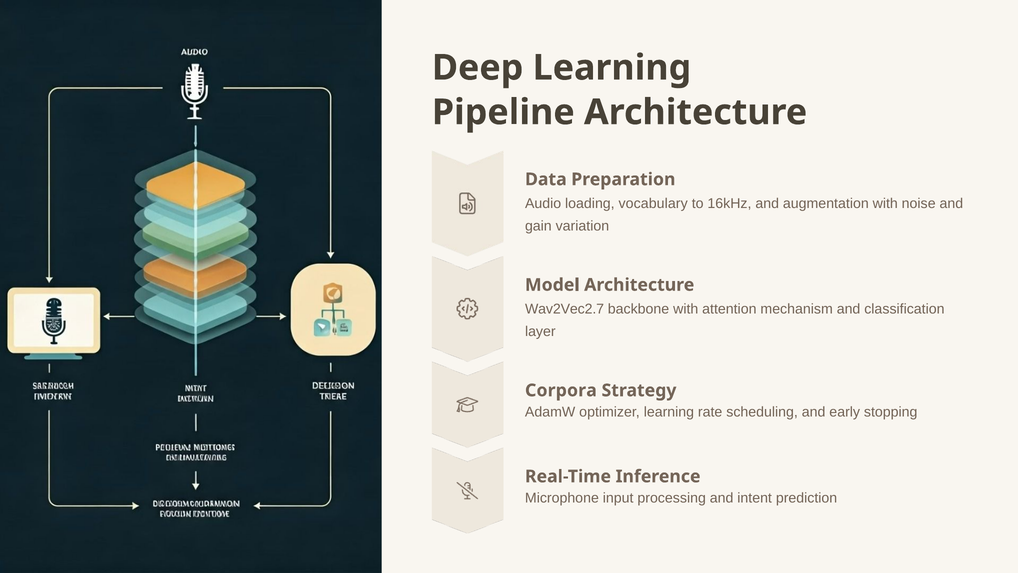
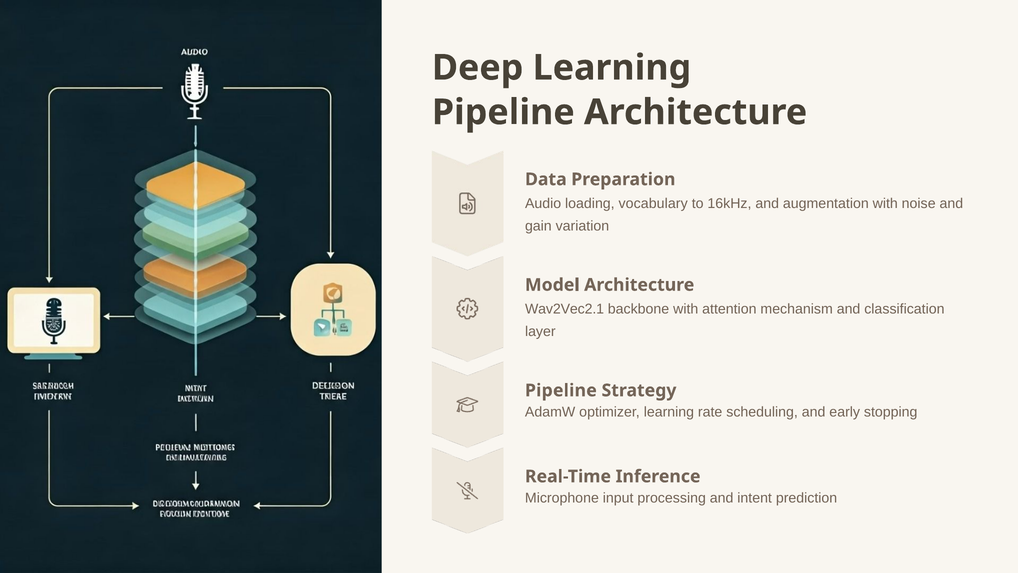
Wav2Vec2.7: Wav2Vec2.7 -> Wav2Vec2.1 (565, 309)
Corpora: Corpora -> Pipeline (561, 390)
